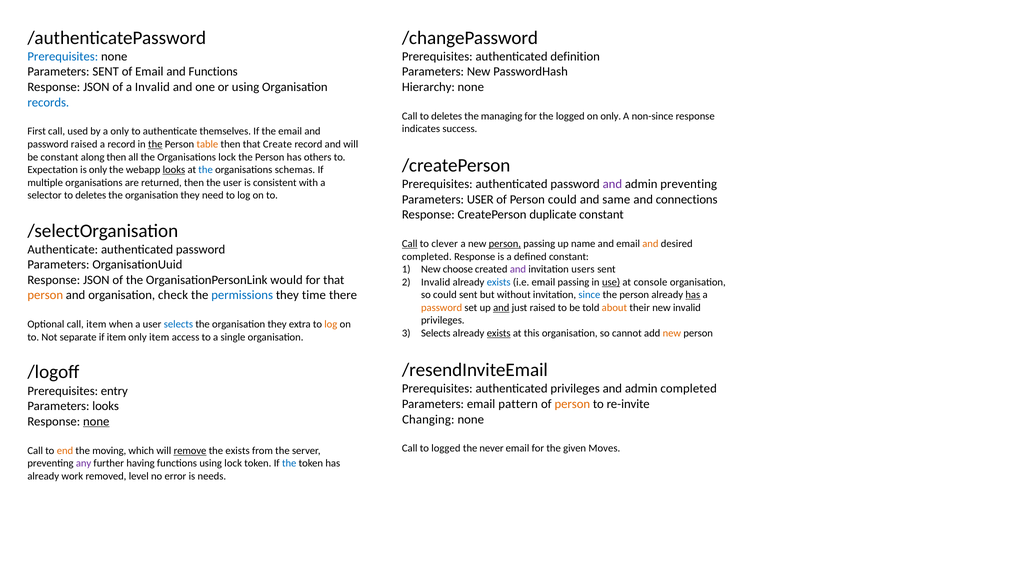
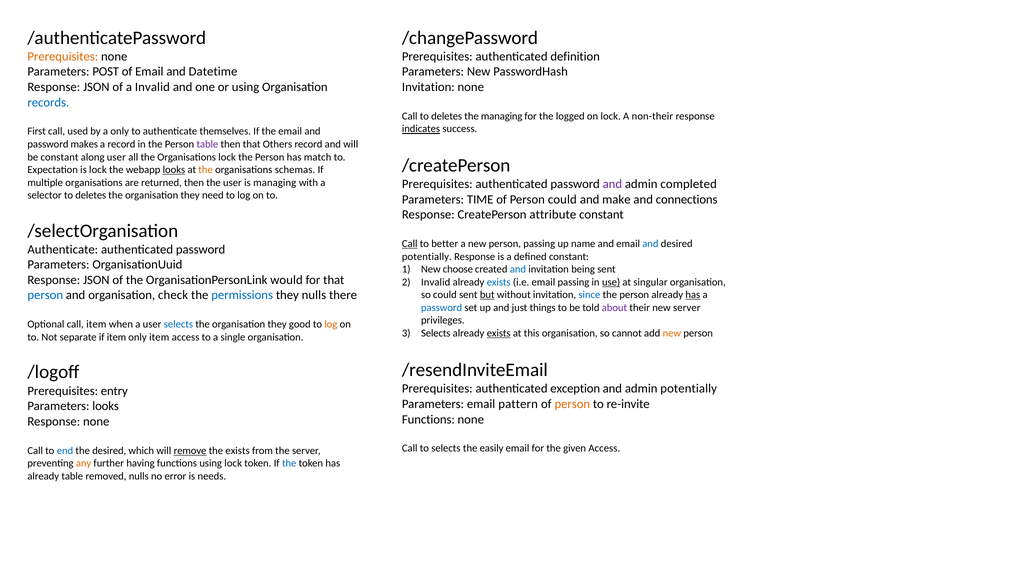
Prerequisites colour: blue -> orange (63, 57)
Parameters SENT: SENT -> POST (106, 72)
and Functions: Functions -> Datetime (213, 72)
Hierarchy: Hierarchy -> Invitation (428, 87)
on only: only -> lock (611, 116)
non-since: non-since -> non-their (652, 116)
indicates underline: none -> present (421, 129)
password raised: raised -> makes (84, 144)
the underline: present -> none (155, 144)
table colour: orange -> purple (207, 144)
Create: Create -> Others (277, 144)
along then: then -> user (116, 157)
others: others -> match (318, 157)
is only: only -> lock (98, 170)
the colour: blue -> orange (206, 170)
is consistent: consistent -> managing (275, 183)
admin preventing: preventing -> completed (689, 184)
Parameters USER: USER -> TIME (480, 199)
same: same -> make (616, 199)
duplicate: duplicate -> attribute (553, 215)
clever: clever -> better (445, 244)
person underline: present -> none (505, 244)
and colour: orange -> blue (650, 244)
completed: completed -> potentially (427, 257)
and colour: purple -> blue (518, 269)
users: users -> being (583, 269)
console: console -> singular (651, 282)
person colour: orange -> blue (45, 295)
they time: time -> nulls (314, 295)
but underline: none -> present (487, 295)
password colour: orange -> blue (442, 308)
and underline: present -> none (501, 308)
just raised: raised -> things (543, 308)
about colour: orange -> purple (614, 308)
new invalid: invalid -> server (687, 308)
extra: extra -> good (300, 324)
authenticated privileges: privileges -> exception (575, 389)
admin completed: completed -> potentially (689, 389)
Changing: Changing -> Functions (428, 419)
none underline: present -> none (96, 422)
to logged: logged -> selects (446, 449)
never: never -> easily (492, 449)
given Moves: Moves -> Access (604, 449)
end colour: orange -> blue (65, 451)
the moving: moving -> desired (109, 451)
any colour: purple -> orange (84, 463)
already work: work -> table (72, 476)
removed level: level -> nulls (139, 476)
